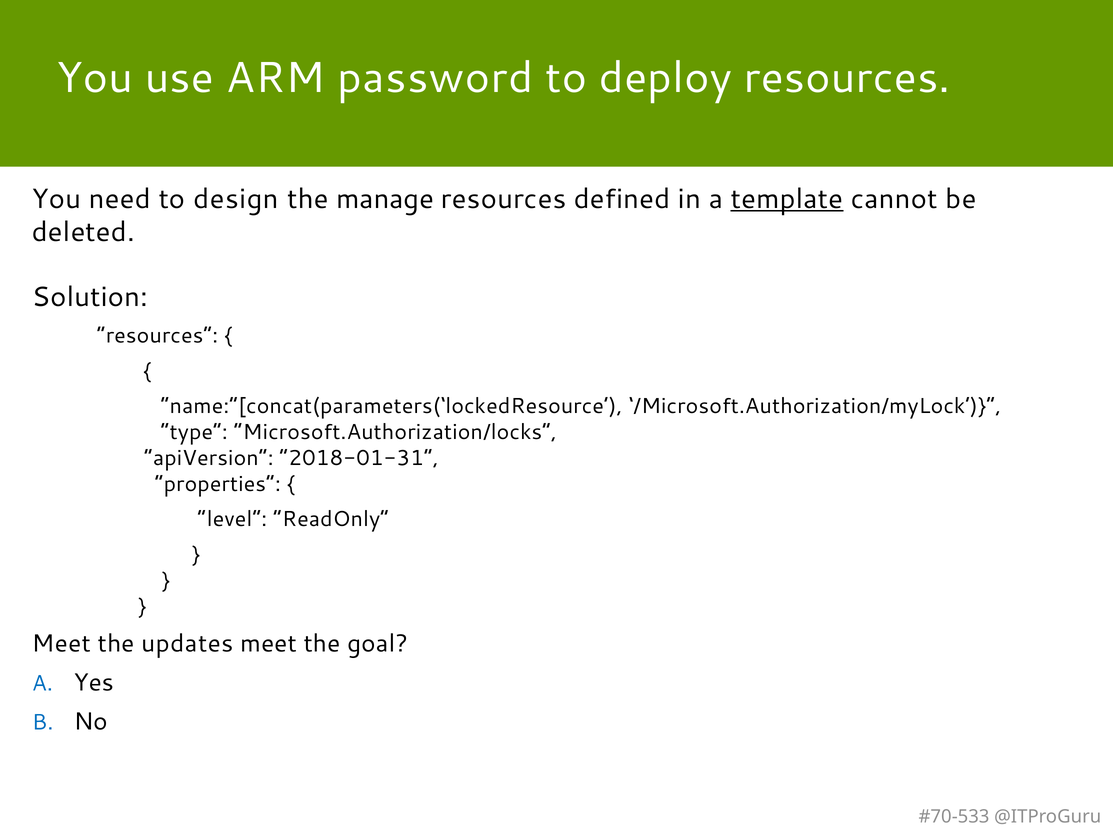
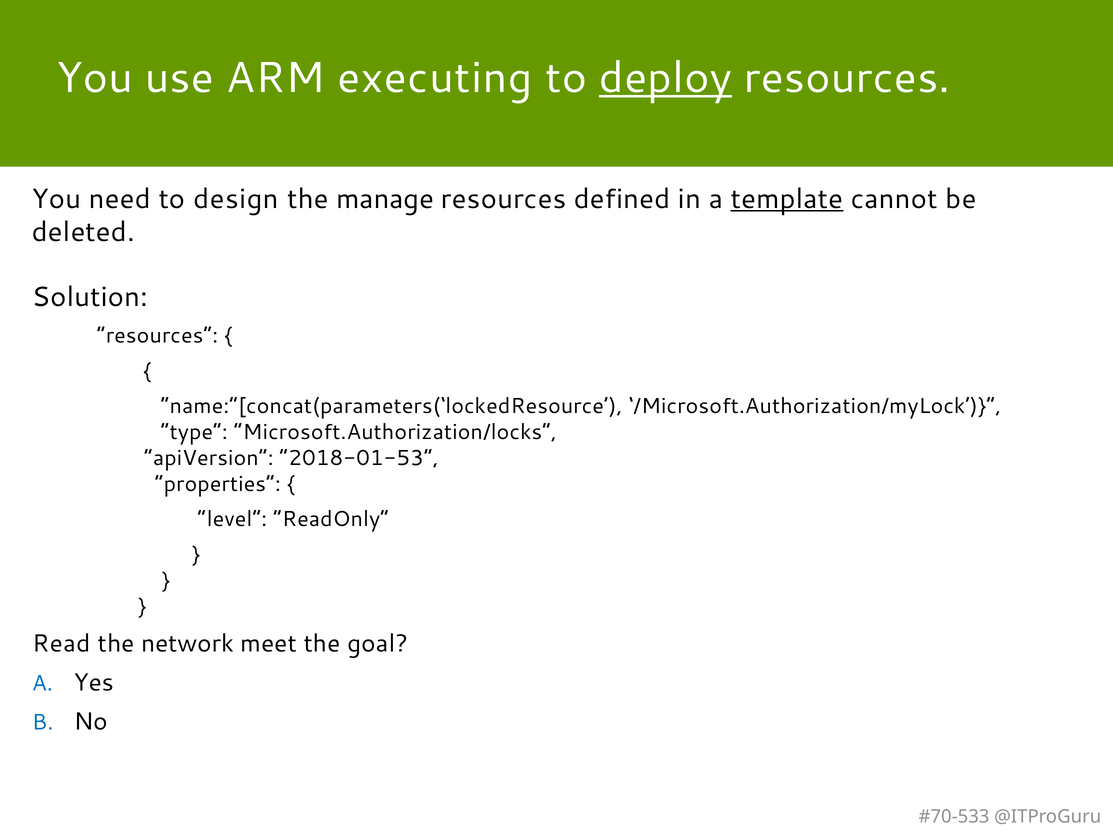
password: password -> executing (435, 78)
deploy underline: none -> present (666, 78)
2018-01-31: 2018-01-31 -> 2018-01-53 (359, 459)
Meet: Meet -> Read (61, 644)
updates: updates -> network (188, 644)
